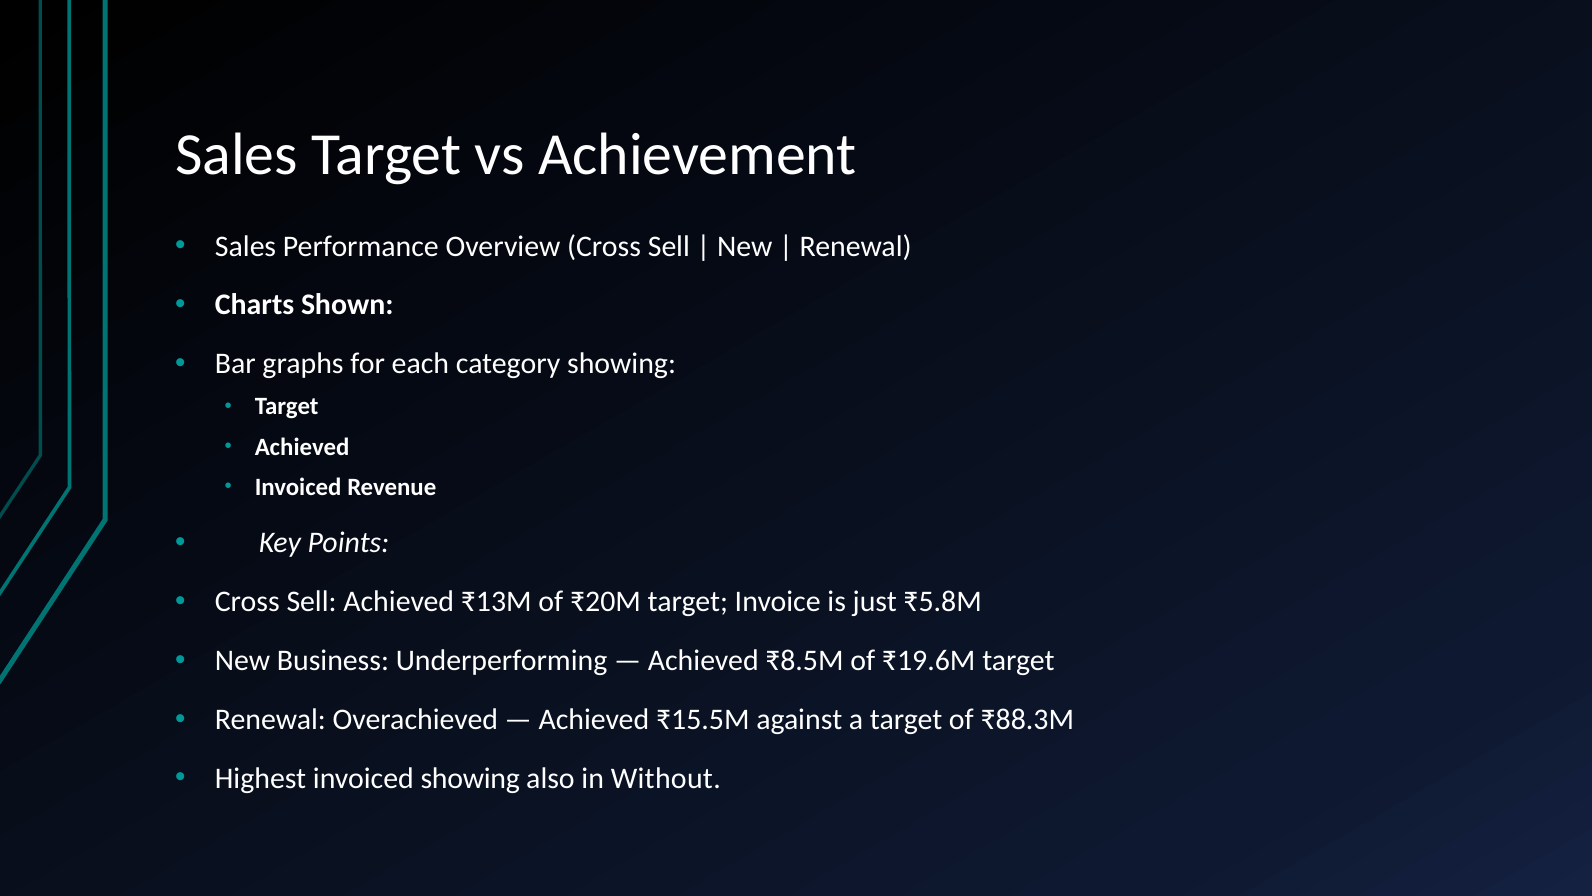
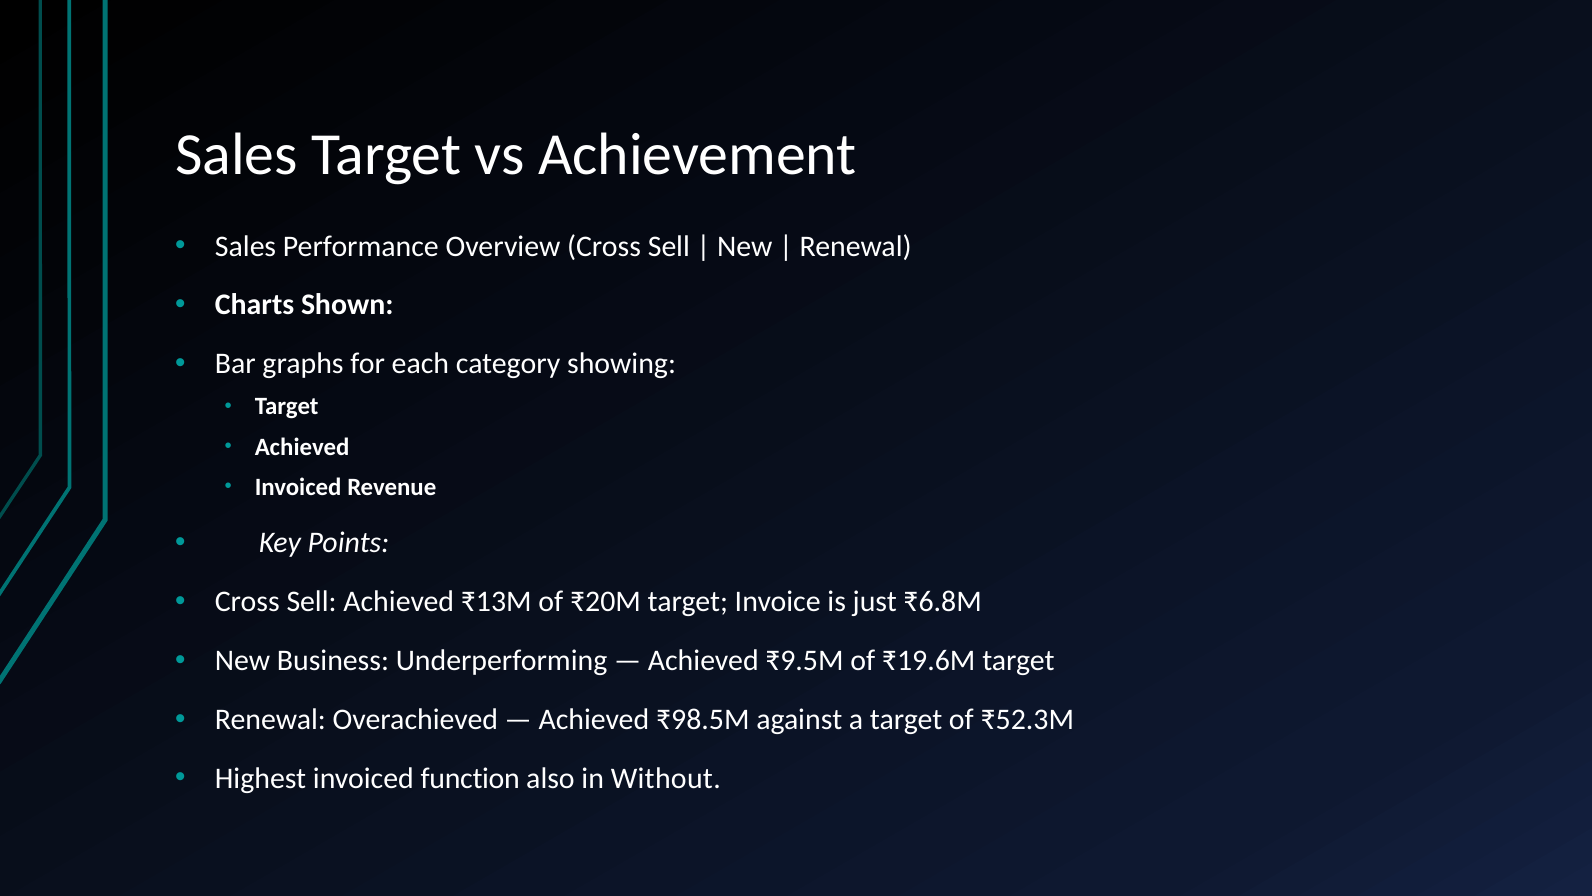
₹5.8M: ₹5.8M -> ₹6.8M (943, 602)
₹8.5M: ₹8.5M -> ₹9.5M (804, 661)
₹15.5M: ₹15.5M -> ₹98.5M (703, 719)
₹88.3M: ₹88.3M -> ₹52.3M (1027, 719)
invoiced showing: showing -> function (470, 778)
